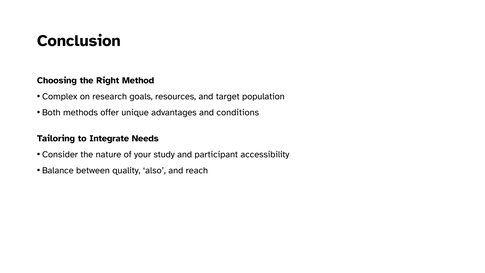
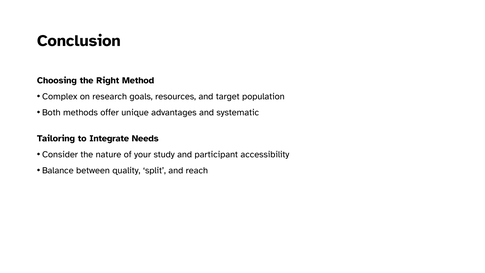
conditions: conditions -> systematic (238, 112)
also: also -> split (154, 170)
